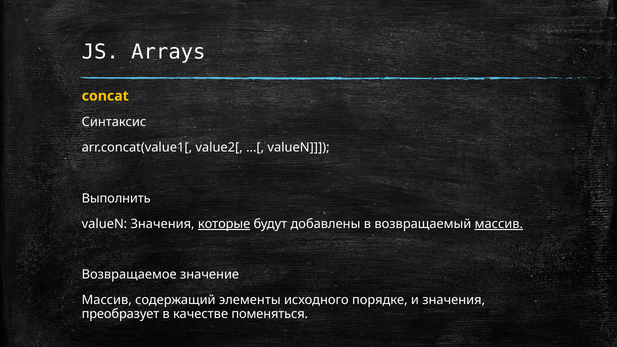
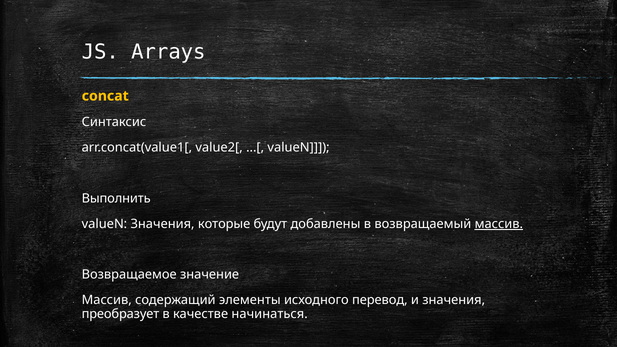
которые underline: present -> none (224, 224)
порядке: порядке -> перевод (380, 300)
поменяться: поменяться -> начинаться (270, 314)
